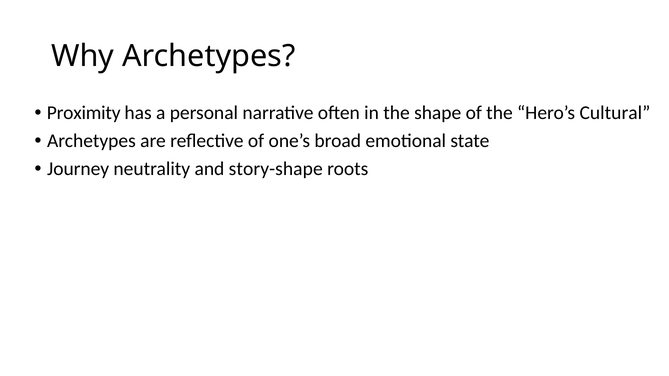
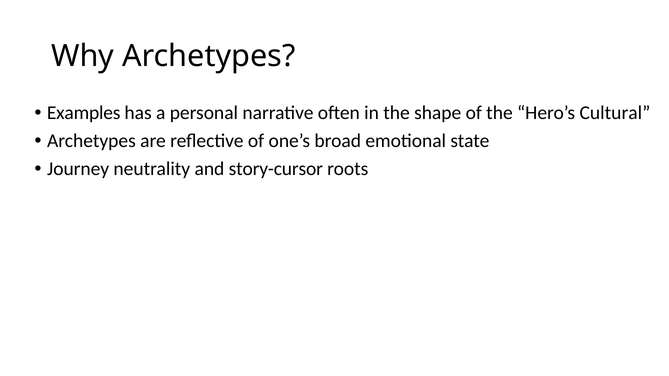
Proximity: Proximity -> Examples (84, 113)
story-shape: story-shape -> story-cursor (276, 169)
